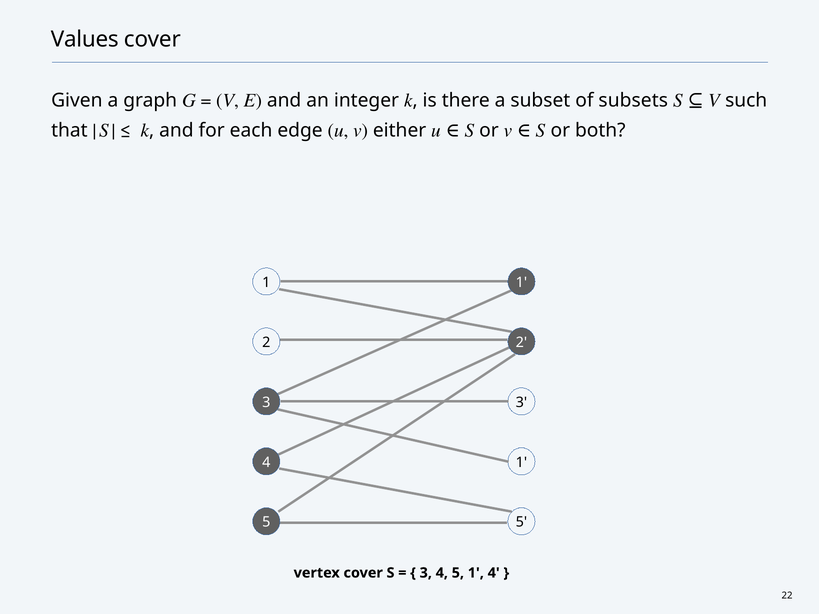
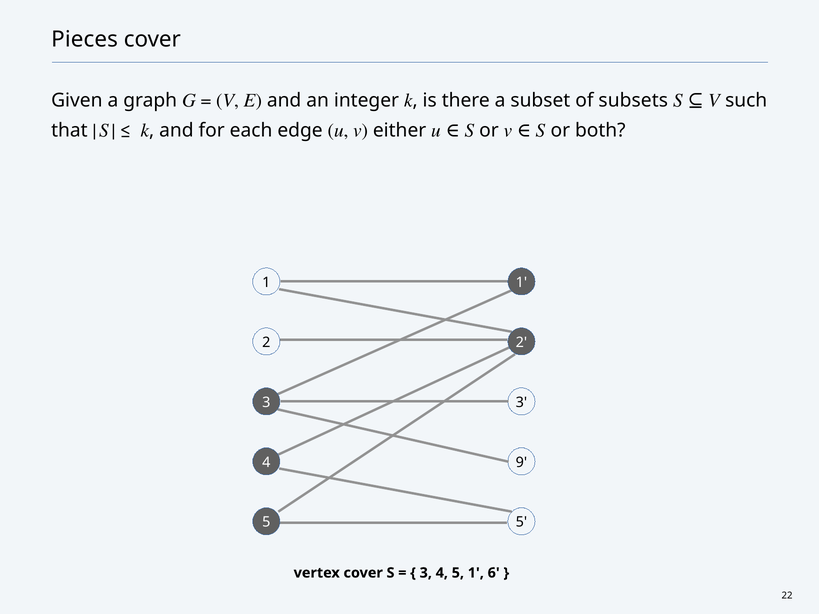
Values: Values -> Pieces (85, 39)
1: 1 -> 9 (521, 462)
1 4: 4 -> 6 (494, 573)
